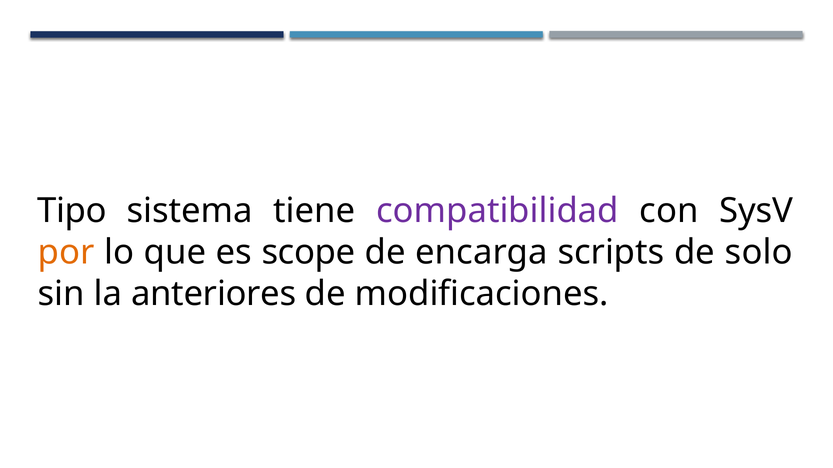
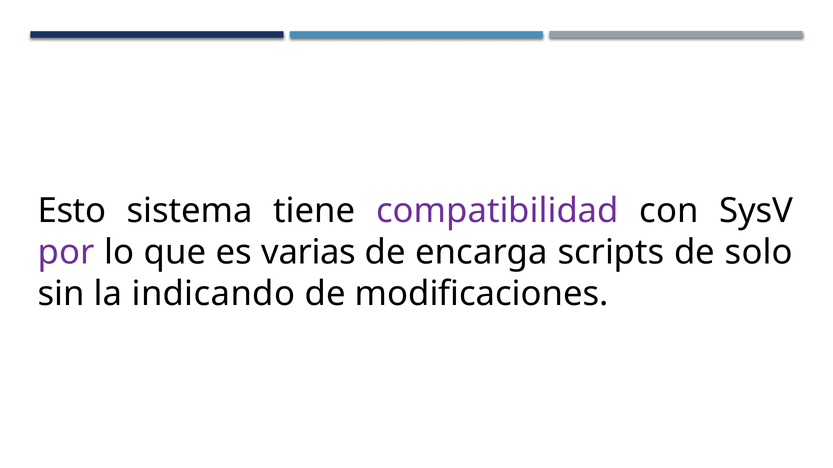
Tipo: Tipo -> Esto (72, 211)
por colour: orange -> purple (66, 253)
scope: scope -> varias (309, 253)
anteriores: anteriores -> indicando (213, 294)
